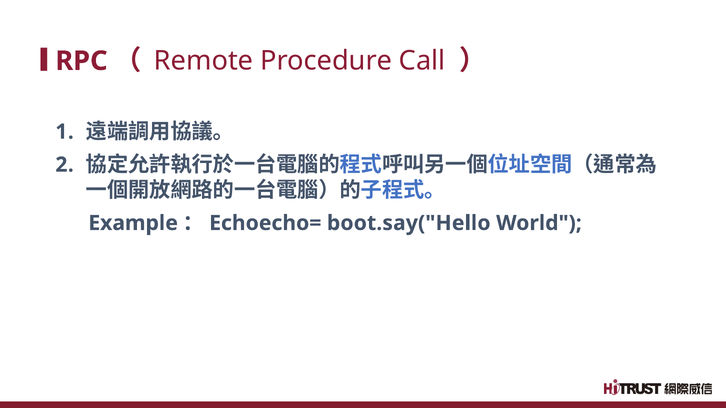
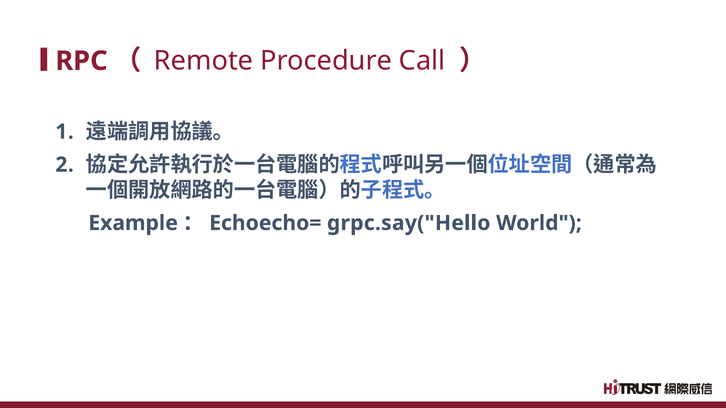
boot.say("Hello: boot.say("Hello -> grpc.say("Hello (409, 223)
